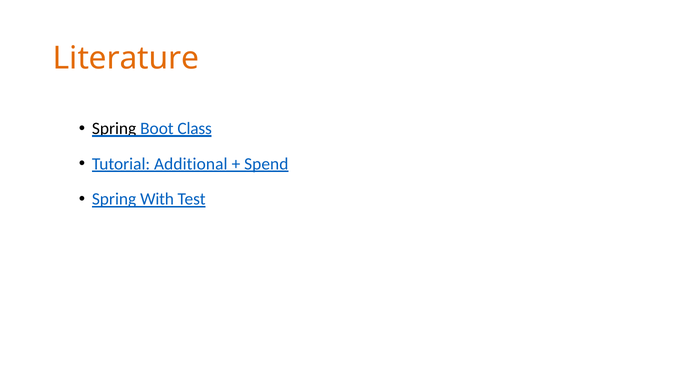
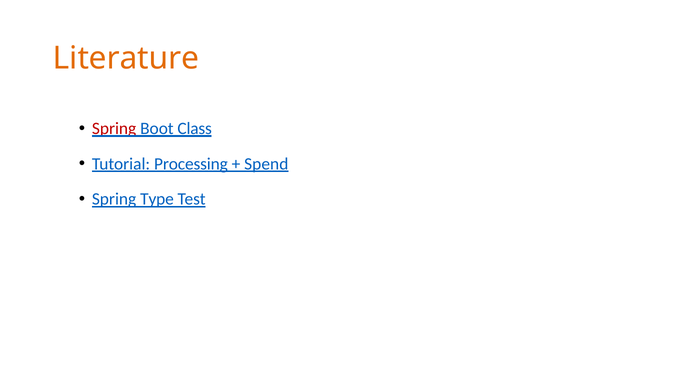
Spring colour: black -> red (114, 129)
Additional: Additional -> Processing (191, 164)
With: With -> Type (157, 199)
